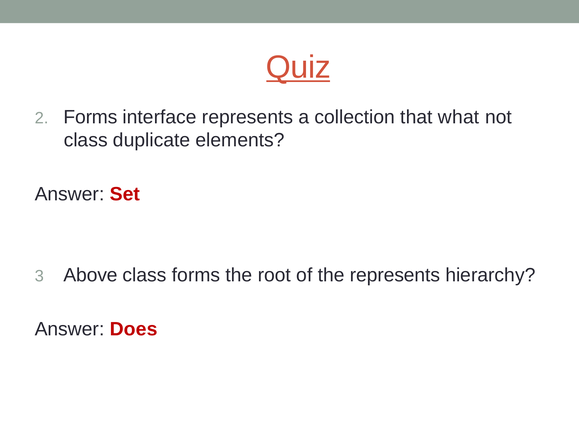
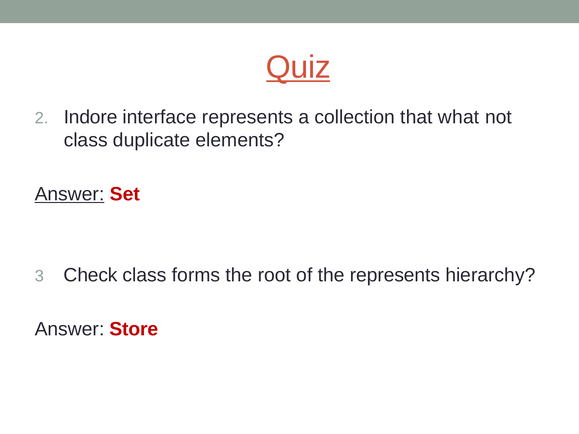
Forms: Forms -> Indore (91, 117)
Answer underline: none -> present (70, 194)
Above: Above -> Check (91, 275)
Does: Does -> Store (134, 329)
